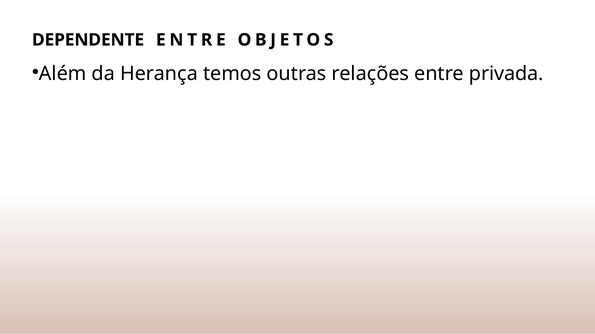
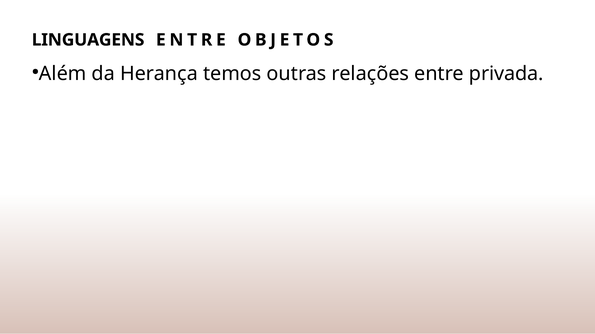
DEPENDENTE: DEPENDENTE -> LINGUAGENS (88, 40)
